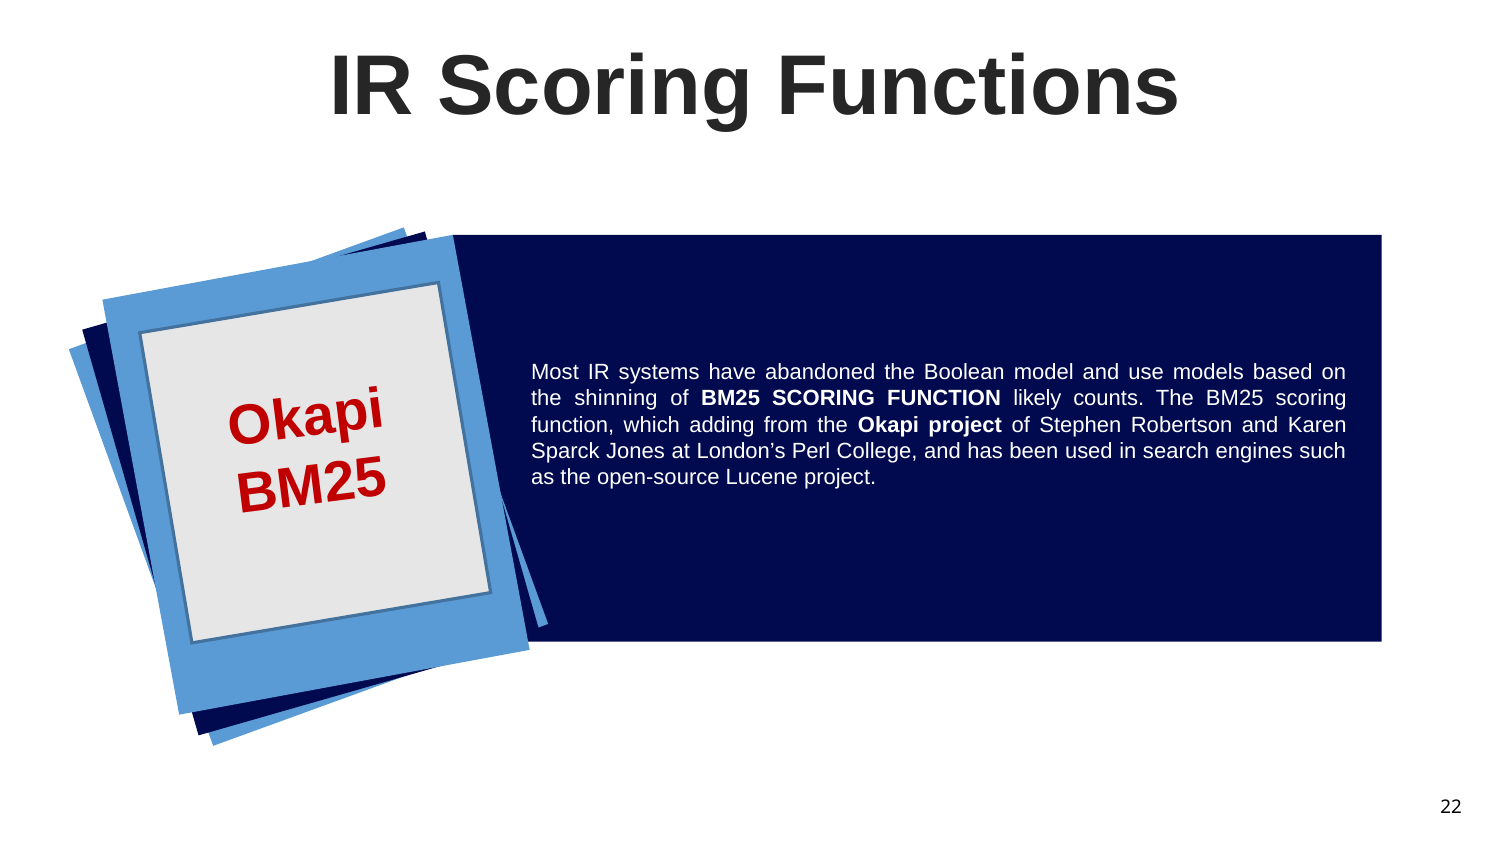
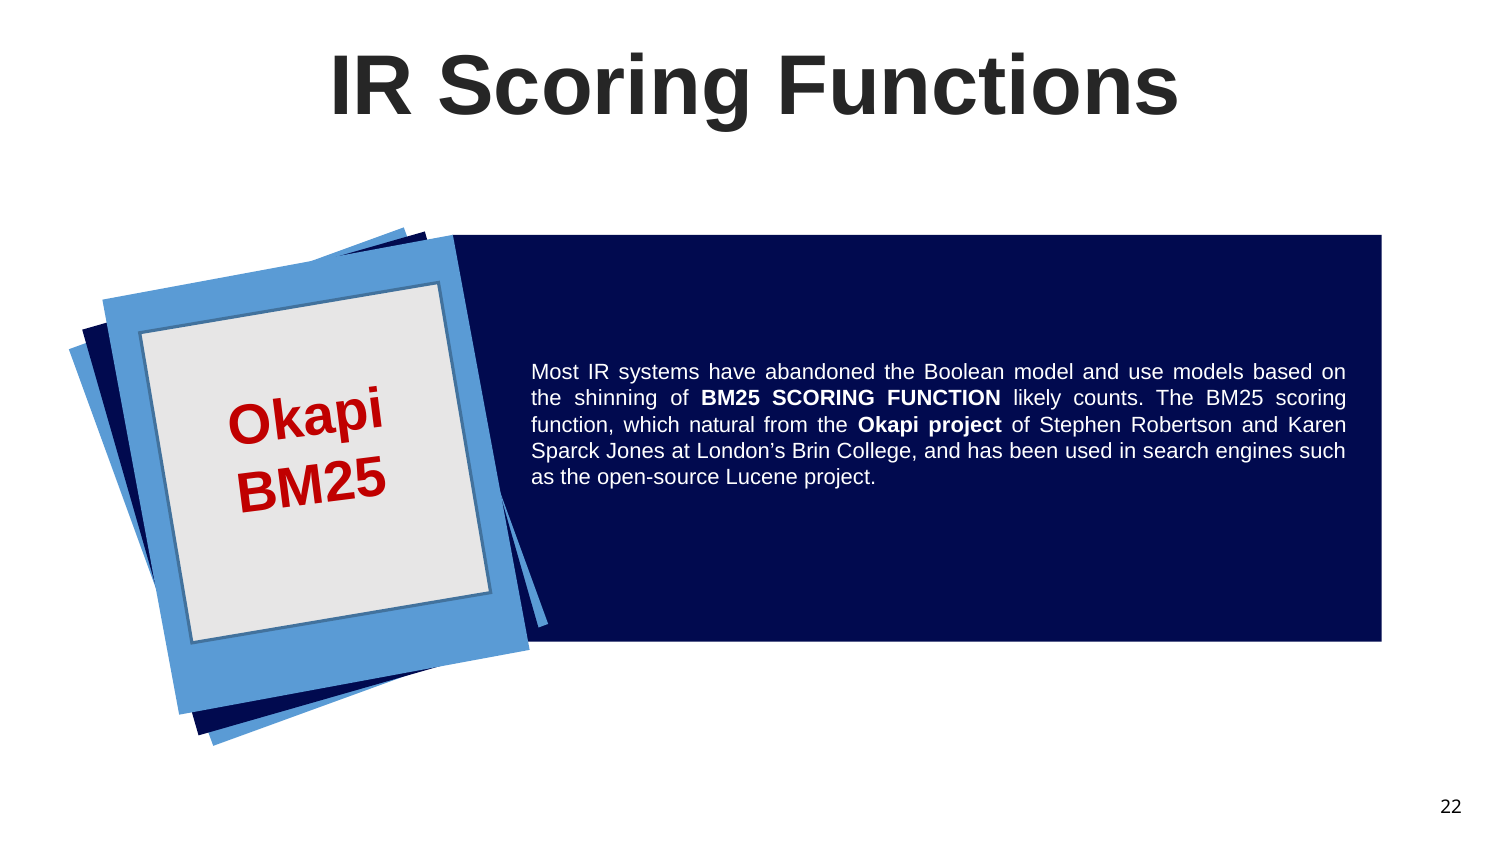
adding: adding -> natural (722, 425)
Perl: Perl -> Brin (811, 451)
